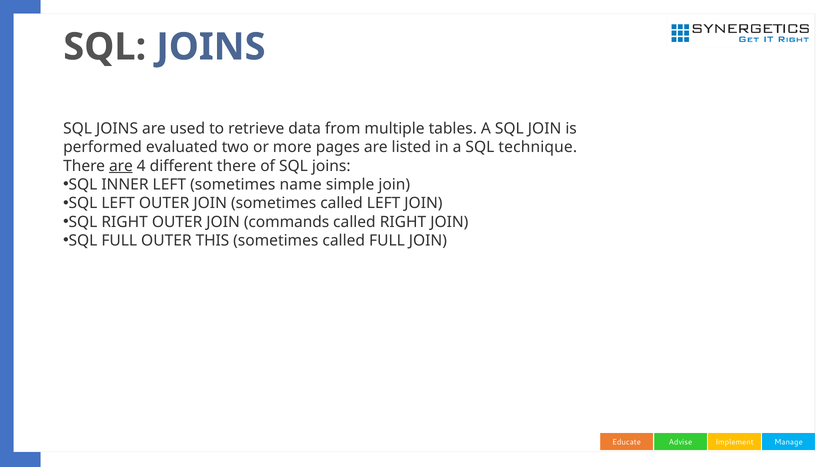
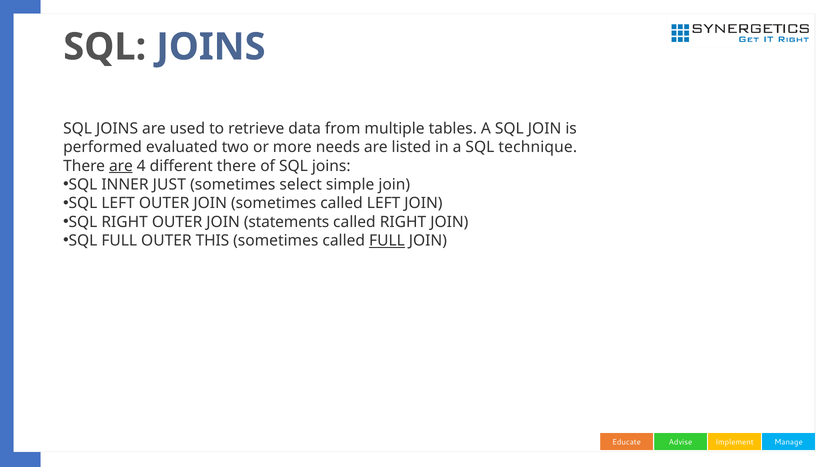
pages: pages -> needs (338, 147)
INNER LEFT: LEFT -> JUST (169, 185)
name: name -> select (301, 185)
commands: commands -> statements (287, 222)
FULL underline: none -> present (387, 241)
